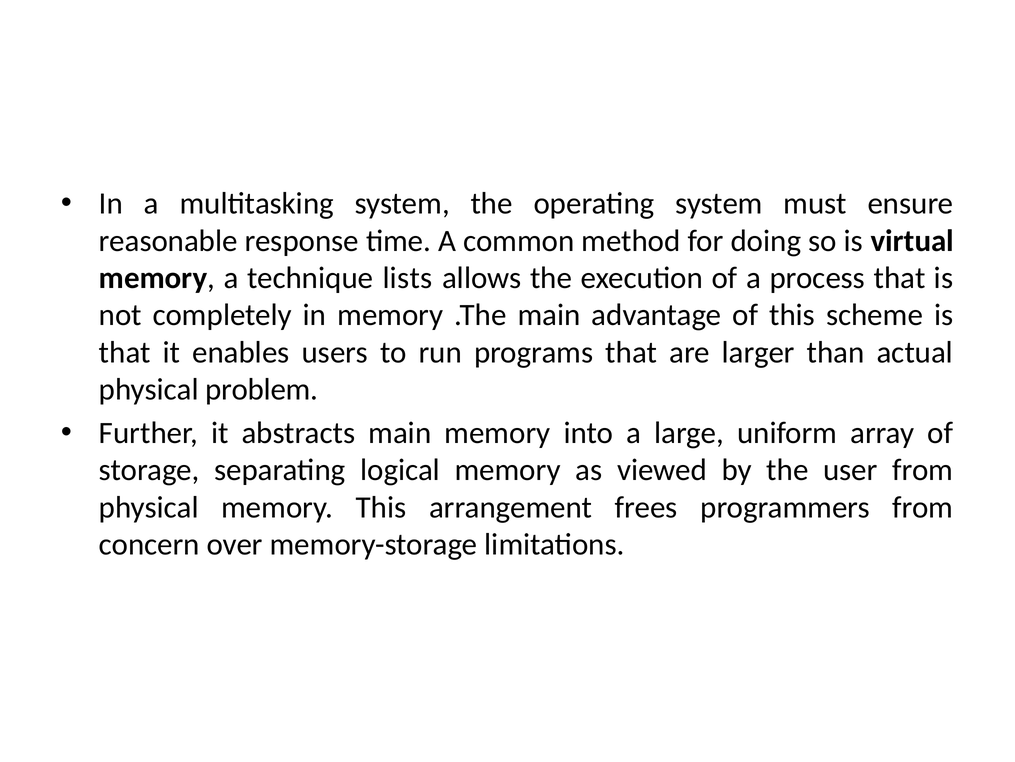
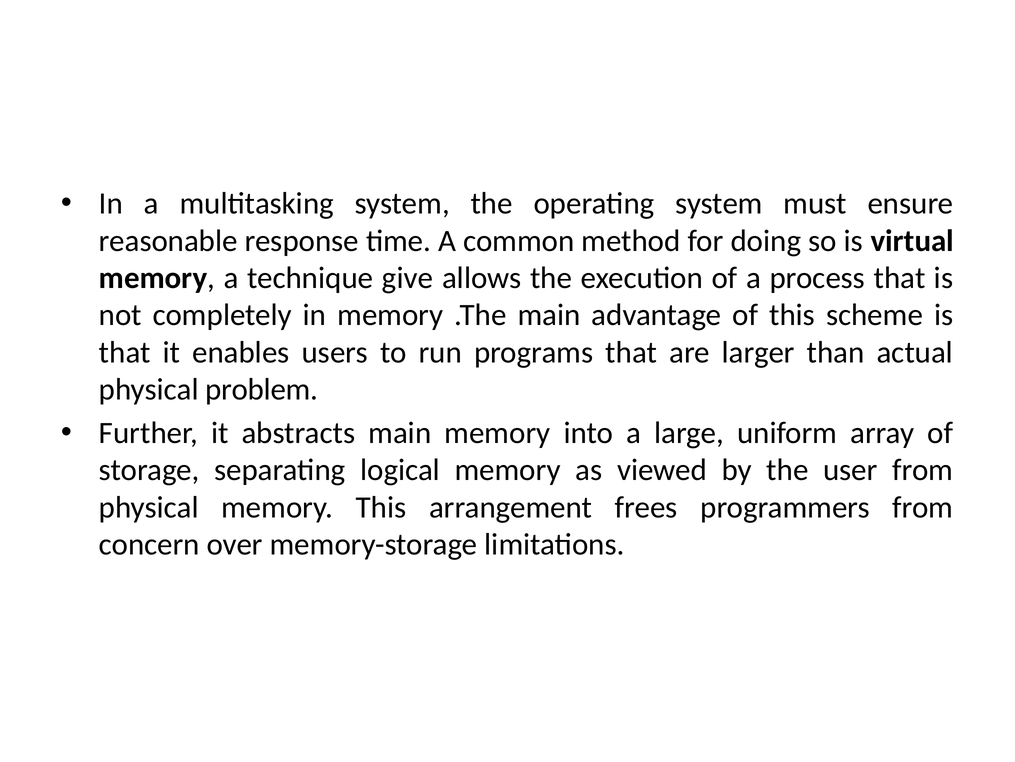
lists: lists -> give (408, 278)
